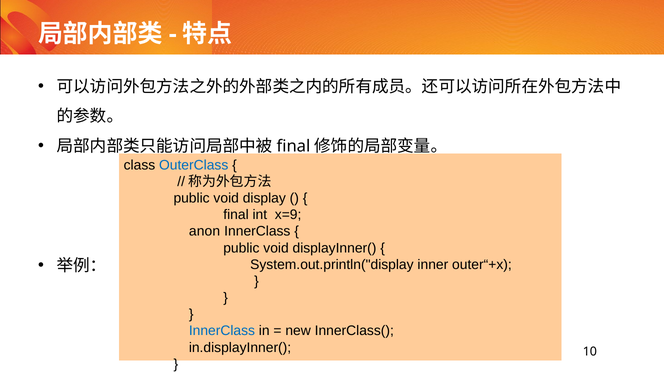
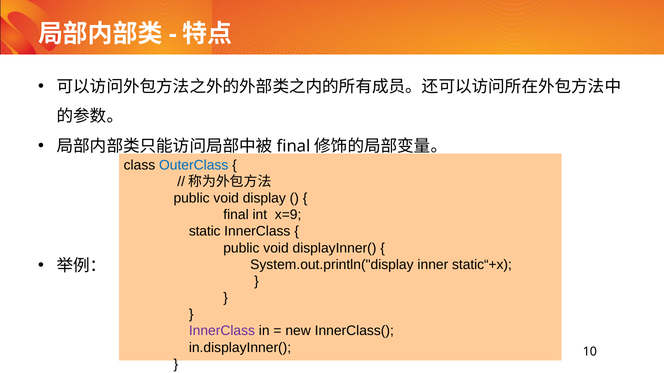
anon: anon -> static (205, 232)
outer“+x: outer“+x -> static“+x (482, 265)
InnerClass colour: blue -> purple (222, 331)
